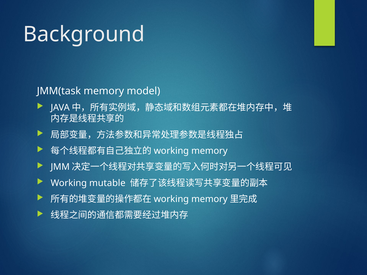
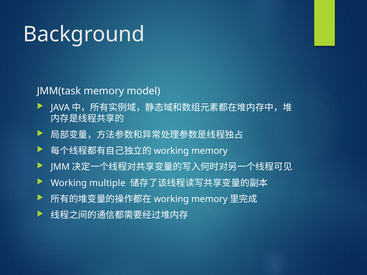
mutable: mutable -> multiple (107, 183)
